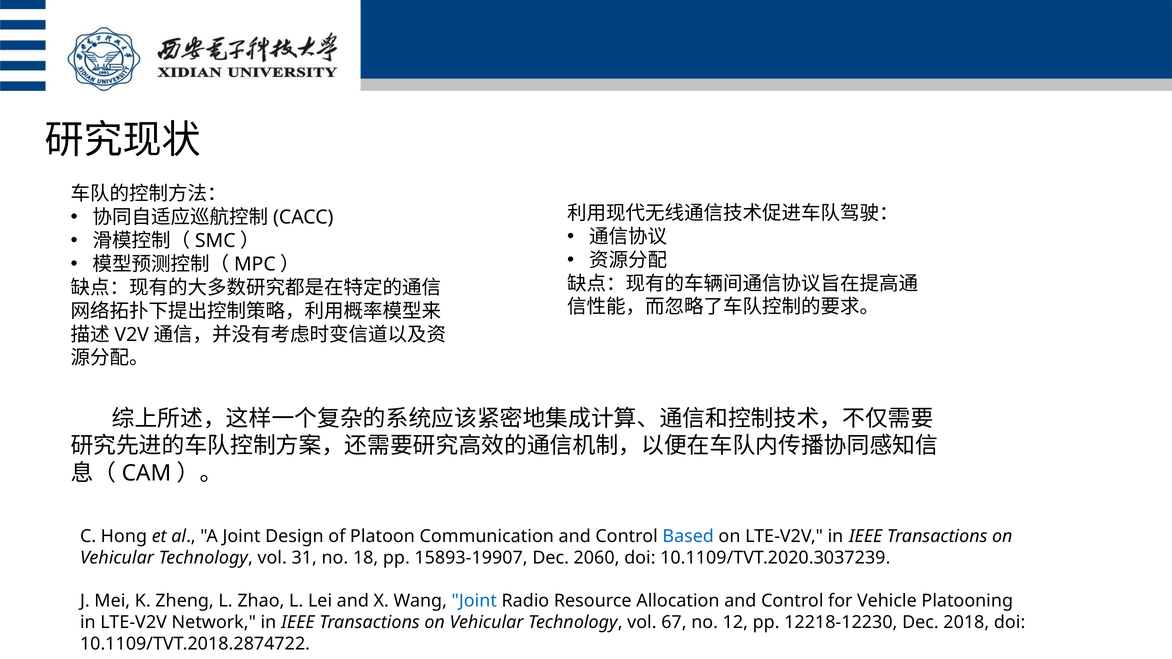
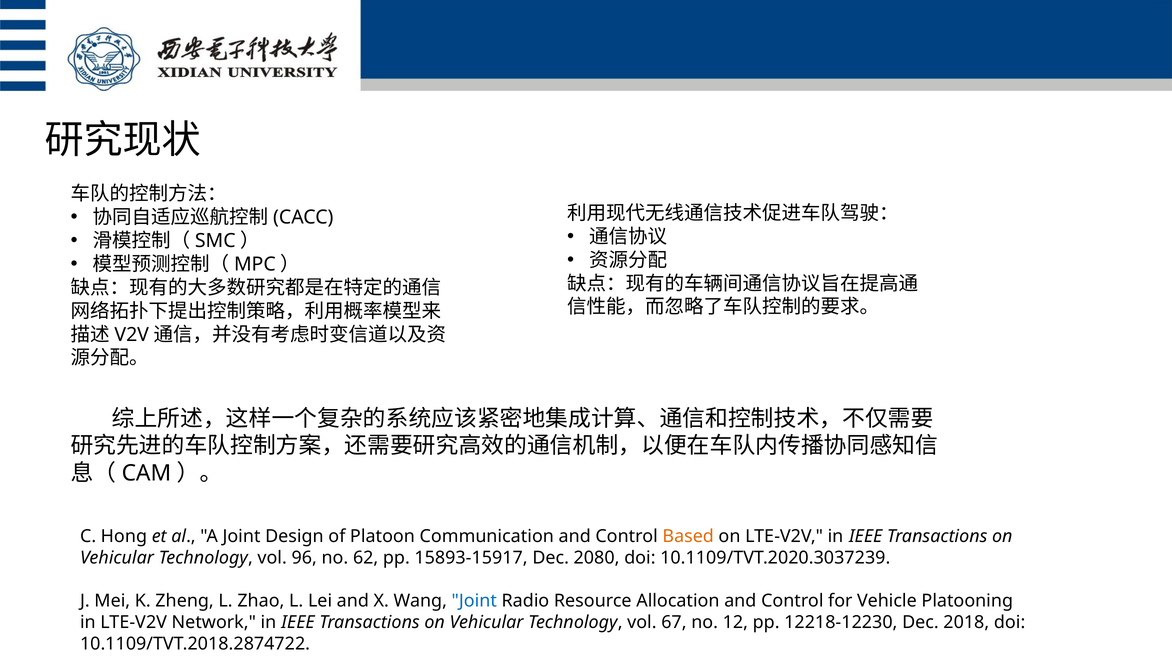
Based colour: blue -> orange (688, 537)
31: 31 -> 96 (304, 558)
18: 18 -> 62 (366, 558)
15893-19907: 15893-19907 -> 15893-15917 (471, 558)
2060: 2060 -> 2080 (597, 558)
